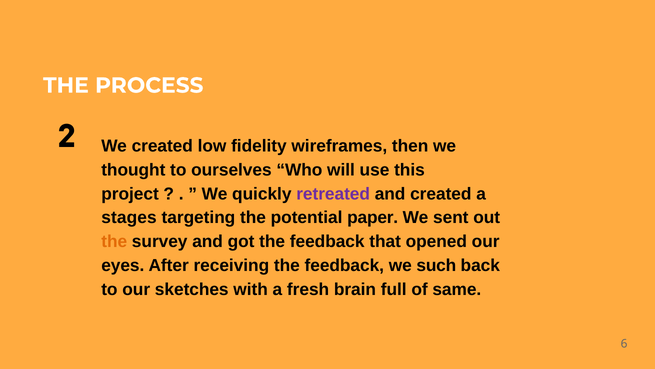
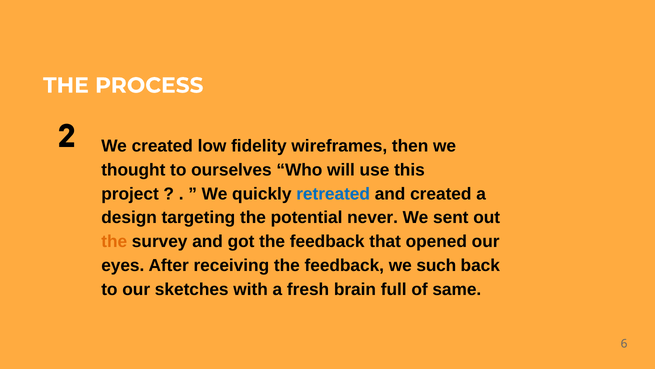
retreated colour: purple -> blue (333, 194)
stages: stages -> design (129, 217)
paper: paper -> never (373, 217)
